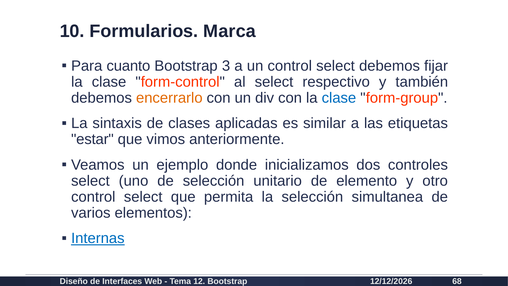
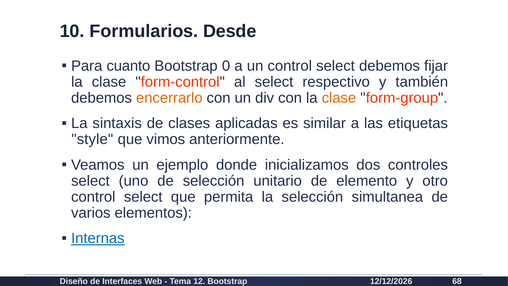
Marca: Marca -> Desde (230, 31)
3: 3 -> 0 (226, 66)
clase colour: blue -> orange (339, 98)
estar: estar -> style (92, 139)
